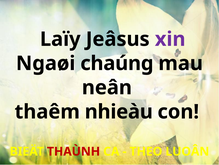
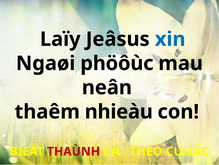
xin colour: purple -> blue (170, 39)
chaúng: chaúng -> phöôùc (117, 63)
LUOÂN: LUOÂN -> CUOÄC (187, 151)
